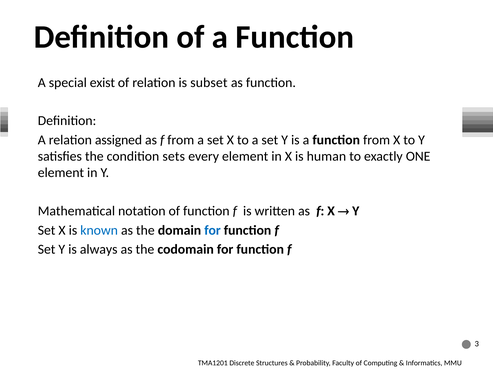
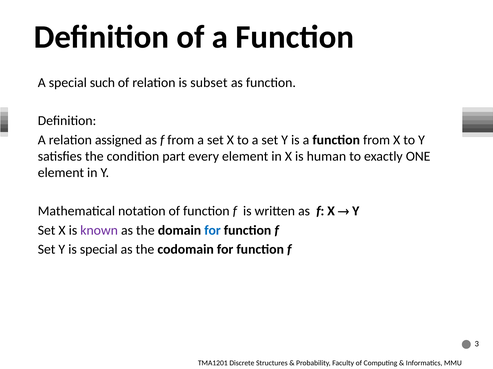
exist: exist -> such (102, 83)
sets: sets -> part (174, 157)
known colour: blue -> purple (99, 231)
is always: always -> special (99, 250)
